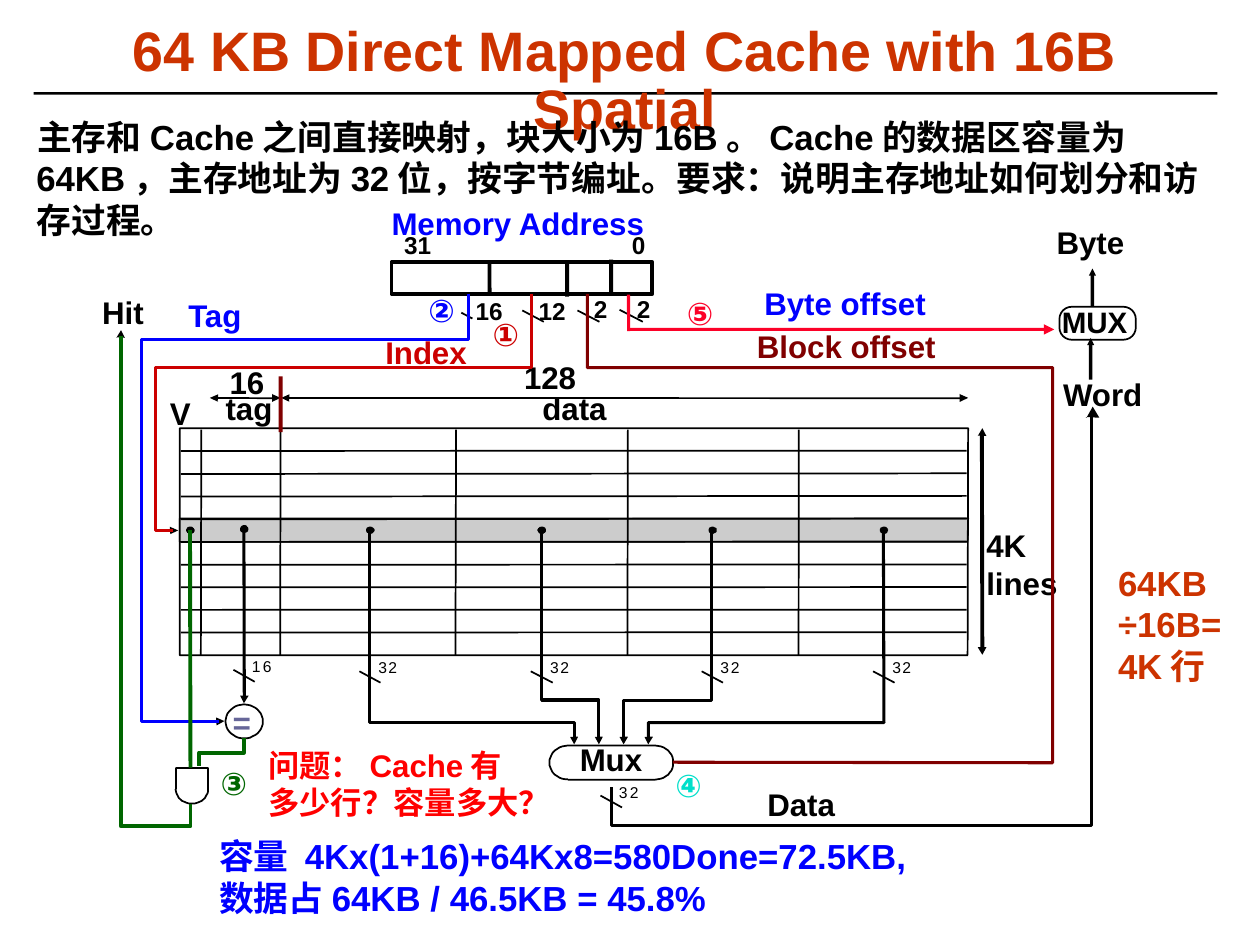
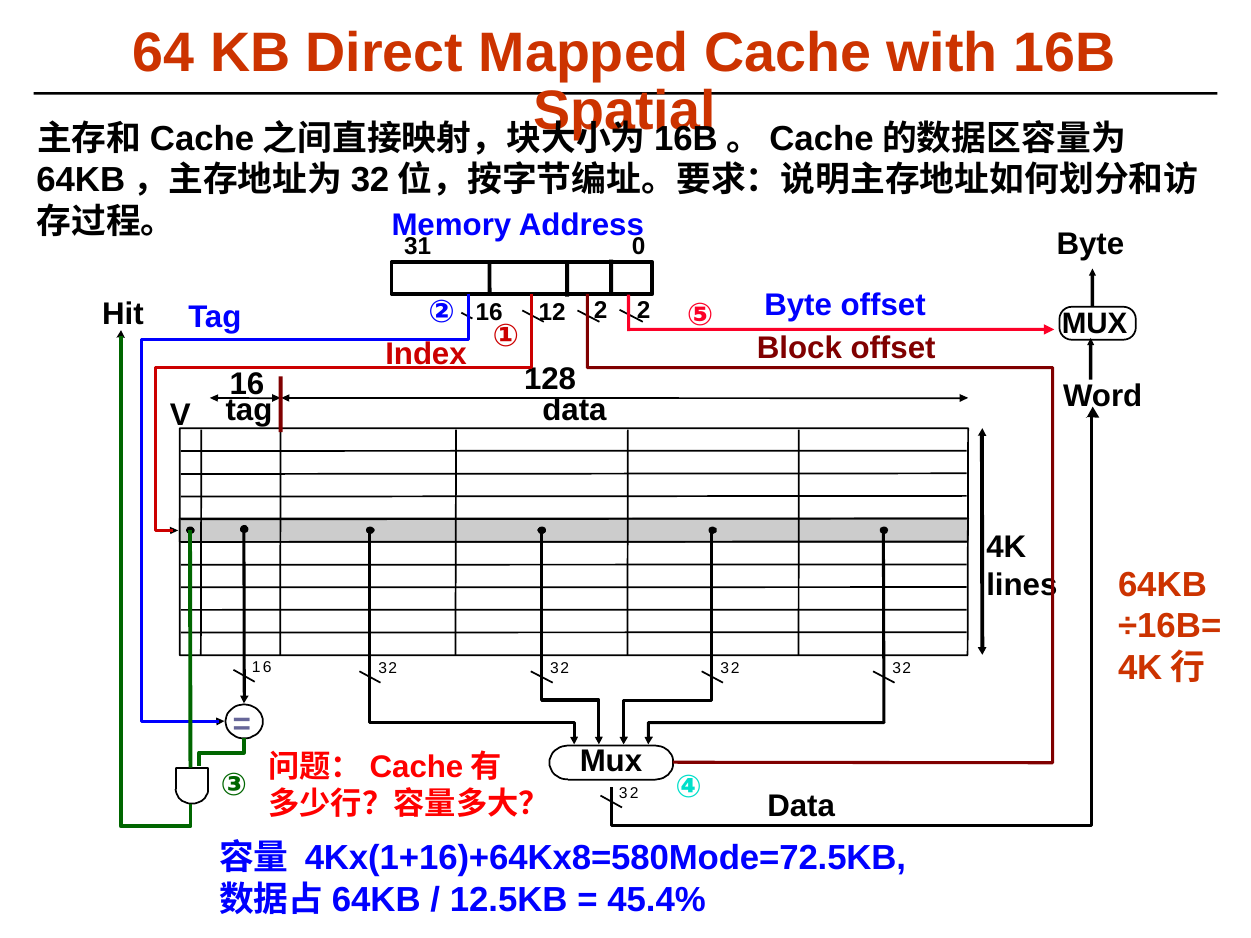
4Kx(1+16)+64Kx8=580Done=72.5KB: 4Kx(1+16)+64Kx8=580Done=72.5KB -> 4Kx(1+16)+64Kx8=580Mode=72.5KB (605, 859)
46.5KB: 46.5KB -> 12.5KB (509, 900)
45.8%: 45.8% -> 45.4% (657, 900)
